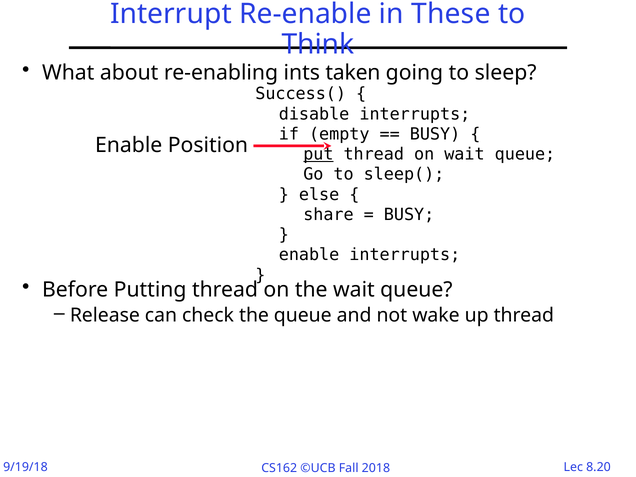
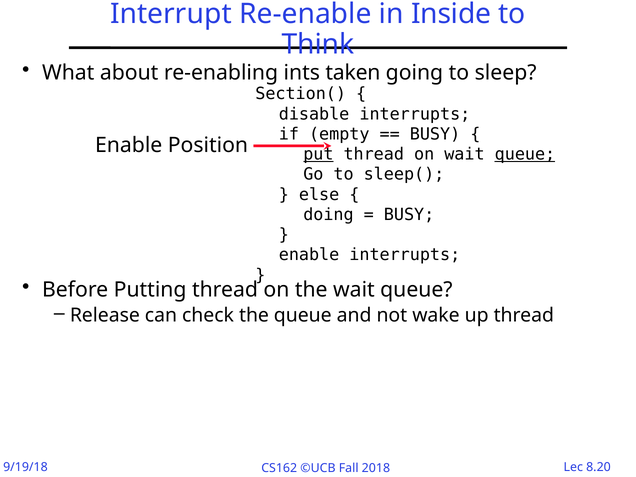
These: These -> Inside (451, 14)
Success(: Success( -> Section( (301, 94)
queue underline: none -> present (525, 154)
share: share -> doing (328, 215)
